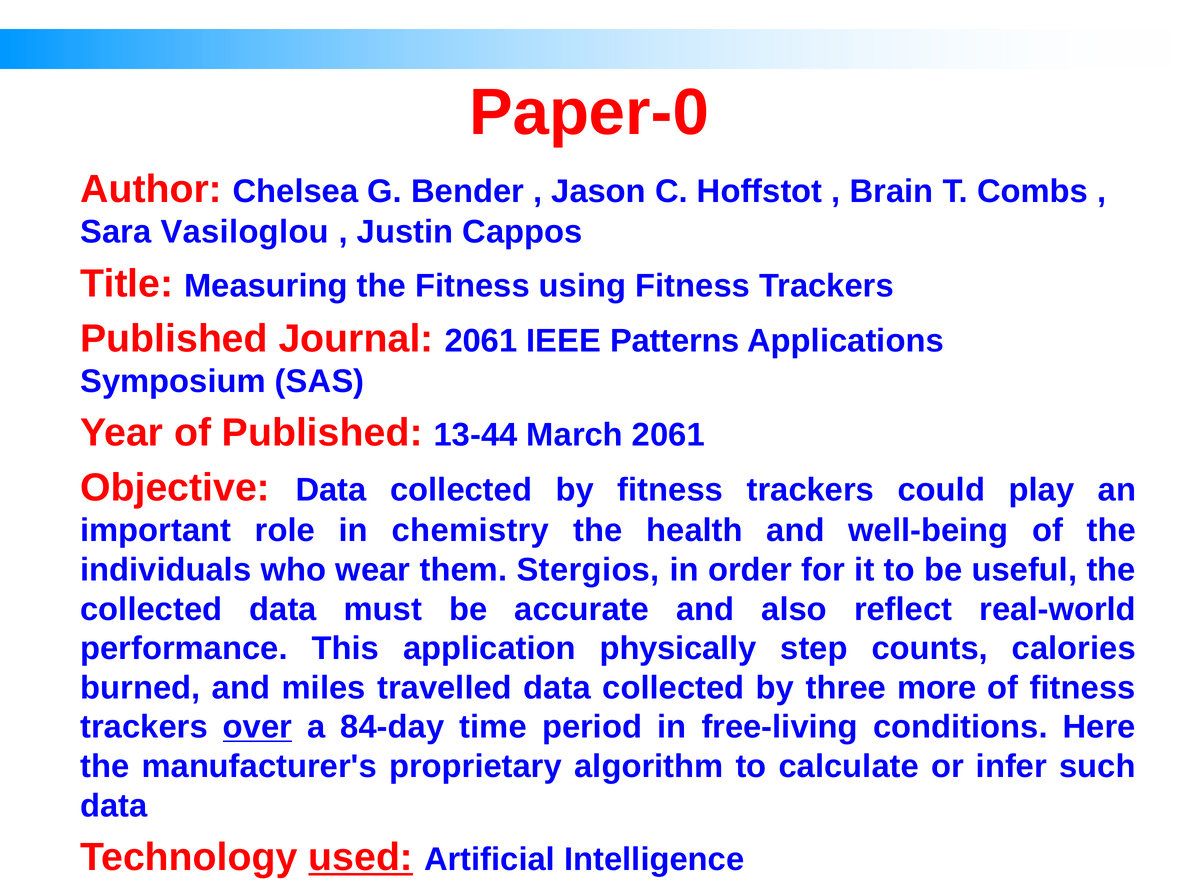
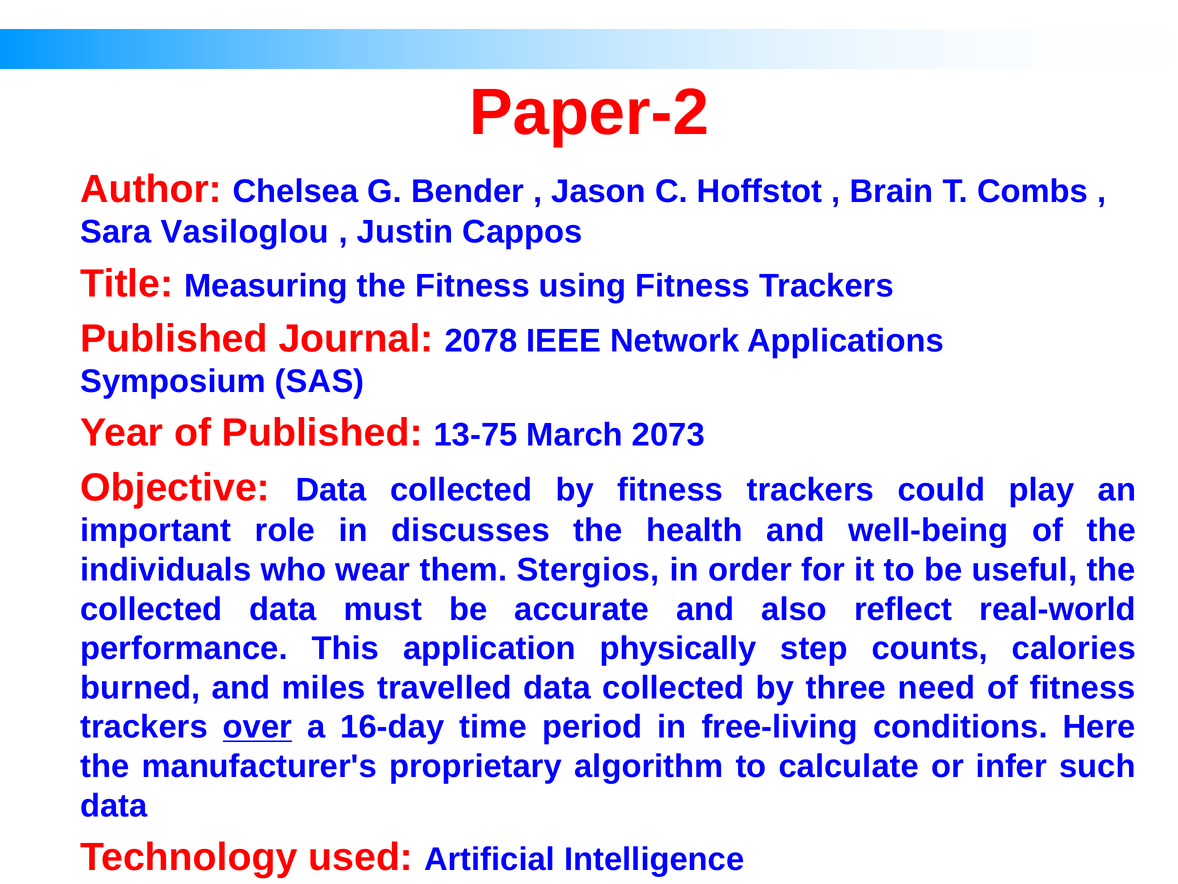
Paper-0: Paper-0 -> Paper-2 (589, 113)
Journal 2061: 2061 -> 2078 (481, 341)
Patterns: Patterns -> Network (675, 341)
13-44: 13-44 -> 13-75 (476, 435)
March 2061: 2061 -> 2073 (668, 435)
chemistry: chemistry -> discusses (471, 530)
more: more -> need (937, 687)
84-day: 84-day -> 16-day (392, 727)
used underline: present -> none (361, 857)
